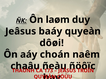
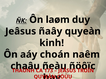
baáy: baáy -> ñaây (50, 31)
dôøi: dôøi -> kinh (52, 43)
